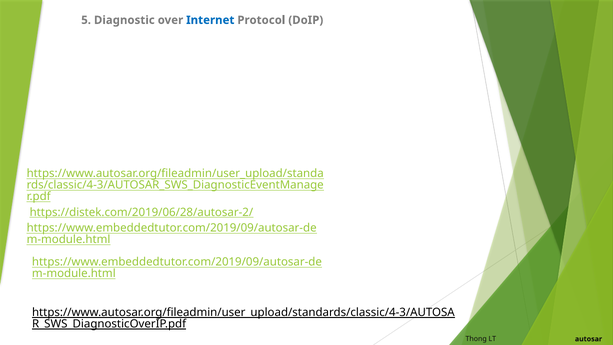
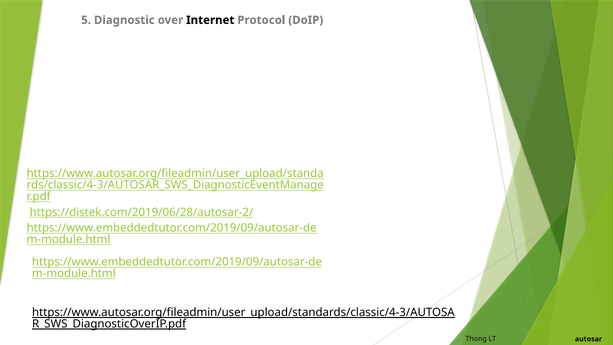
Internet colour: blue -> black (210, 20)
